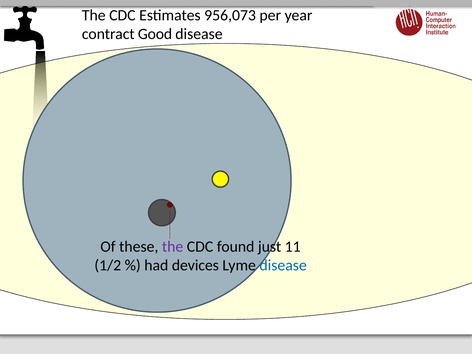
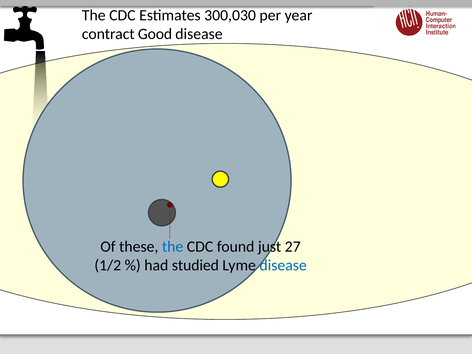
956,073: 956,073 -> 300,030 (230, 15)
the colour: purple -> blue (173, 246)
11: 11 -> 27 (293, 246)
devices: devices -> studied (195, 265)
